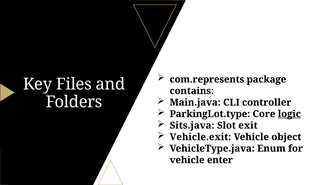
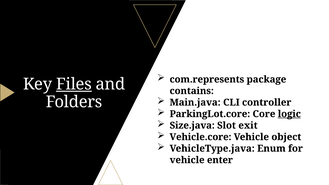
Files underline: none -> present (74, 84)
ParkingLot.type: ParkingLot.type -> ParkingLot.core (210, 114)
Sits.java: Sits.java -> Size.java (192, 125)
Vehicle.exit: Vehicle.exit -> Vehicle.core (200, 137)
